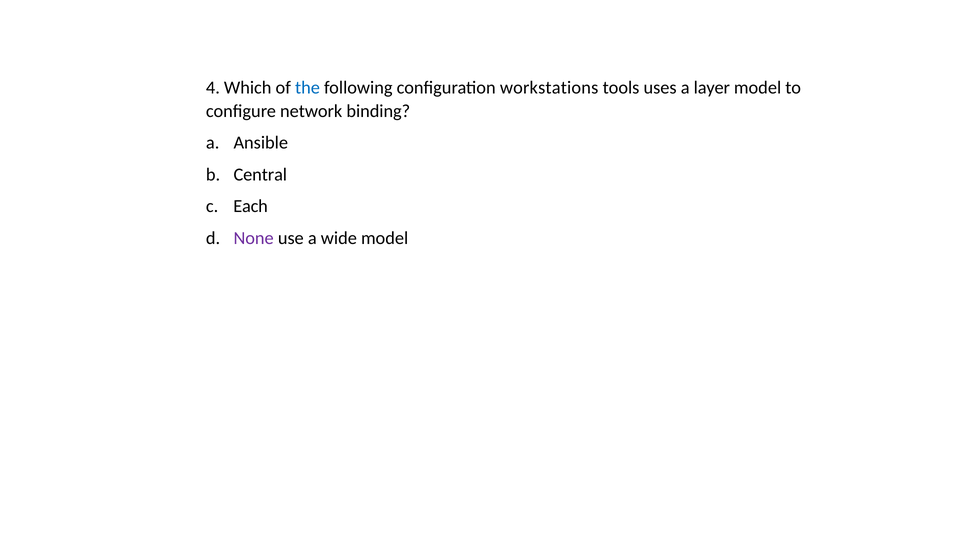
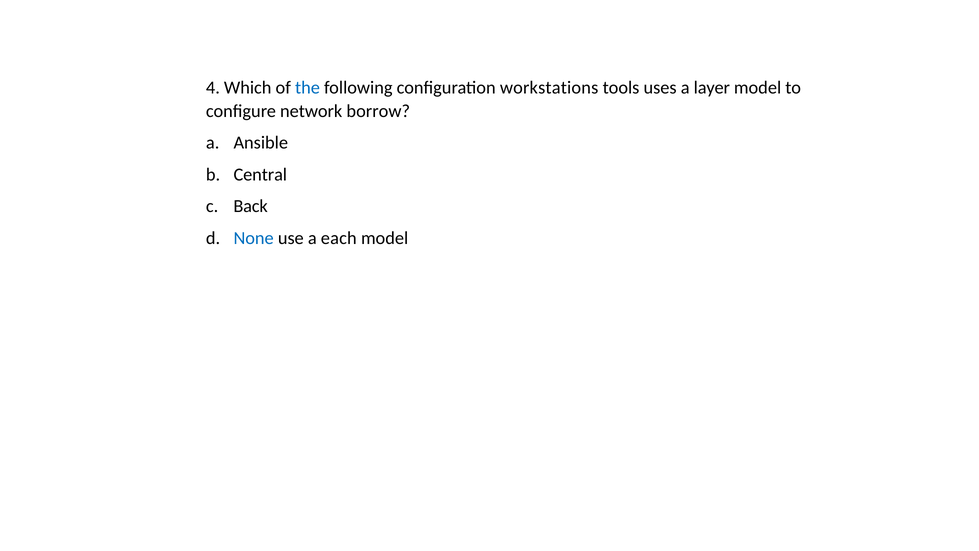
binding: binding -> borrow (378, 111)
Each: Each -> Back (251, 206)
None colour: purple -> blue (254, 238)
wide: wide -> each (339, 238)
